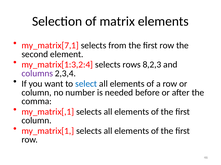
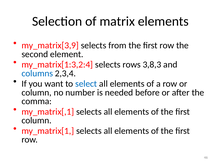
my_matrix[7,1: my_matrix[7,1 -> my_matrix[3,9 (50, 46)
8,2,3: 8,2,3 -> 3,8,3 (152, 65)
columns colour: purple -> blue (37, 74)
